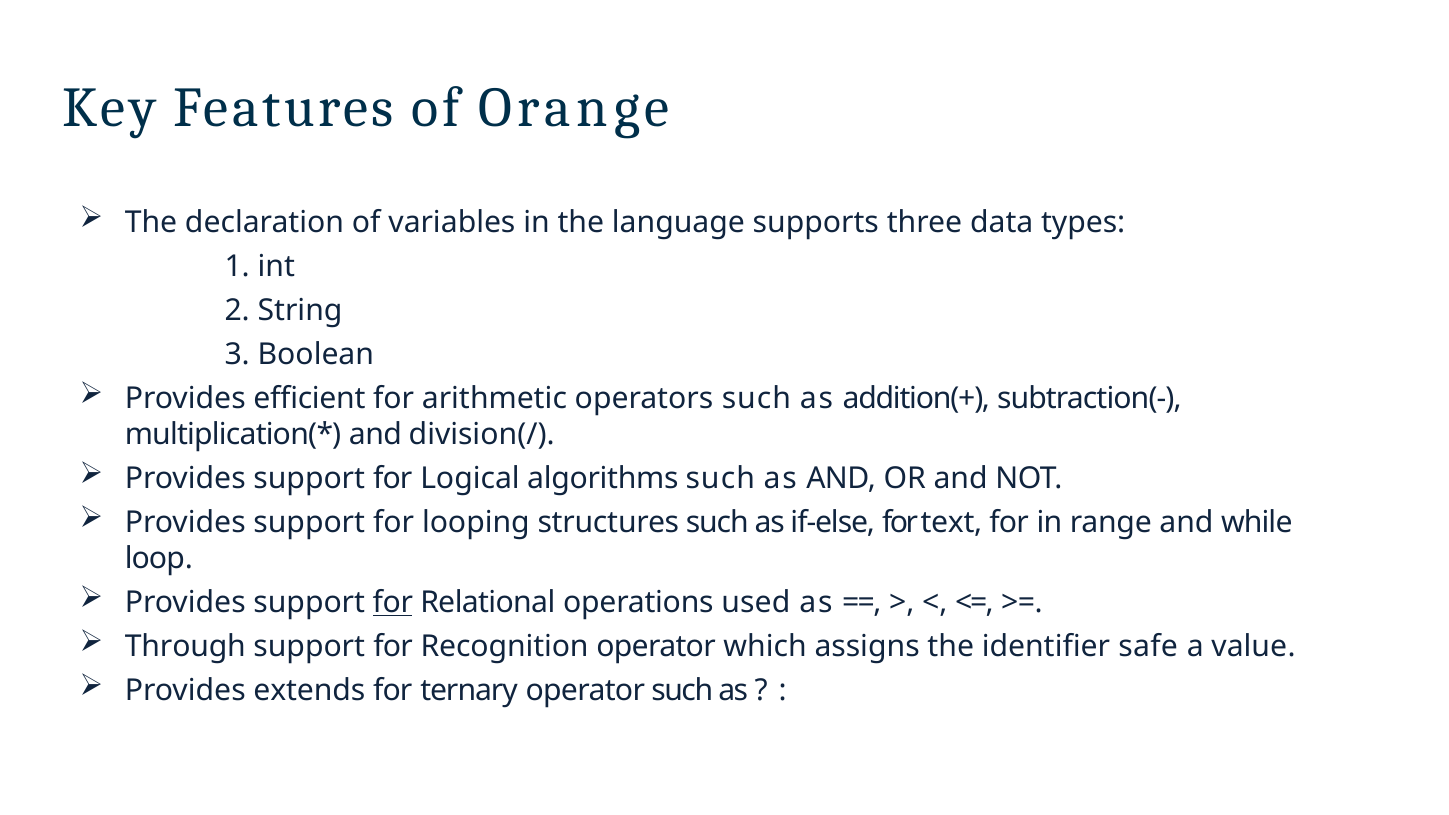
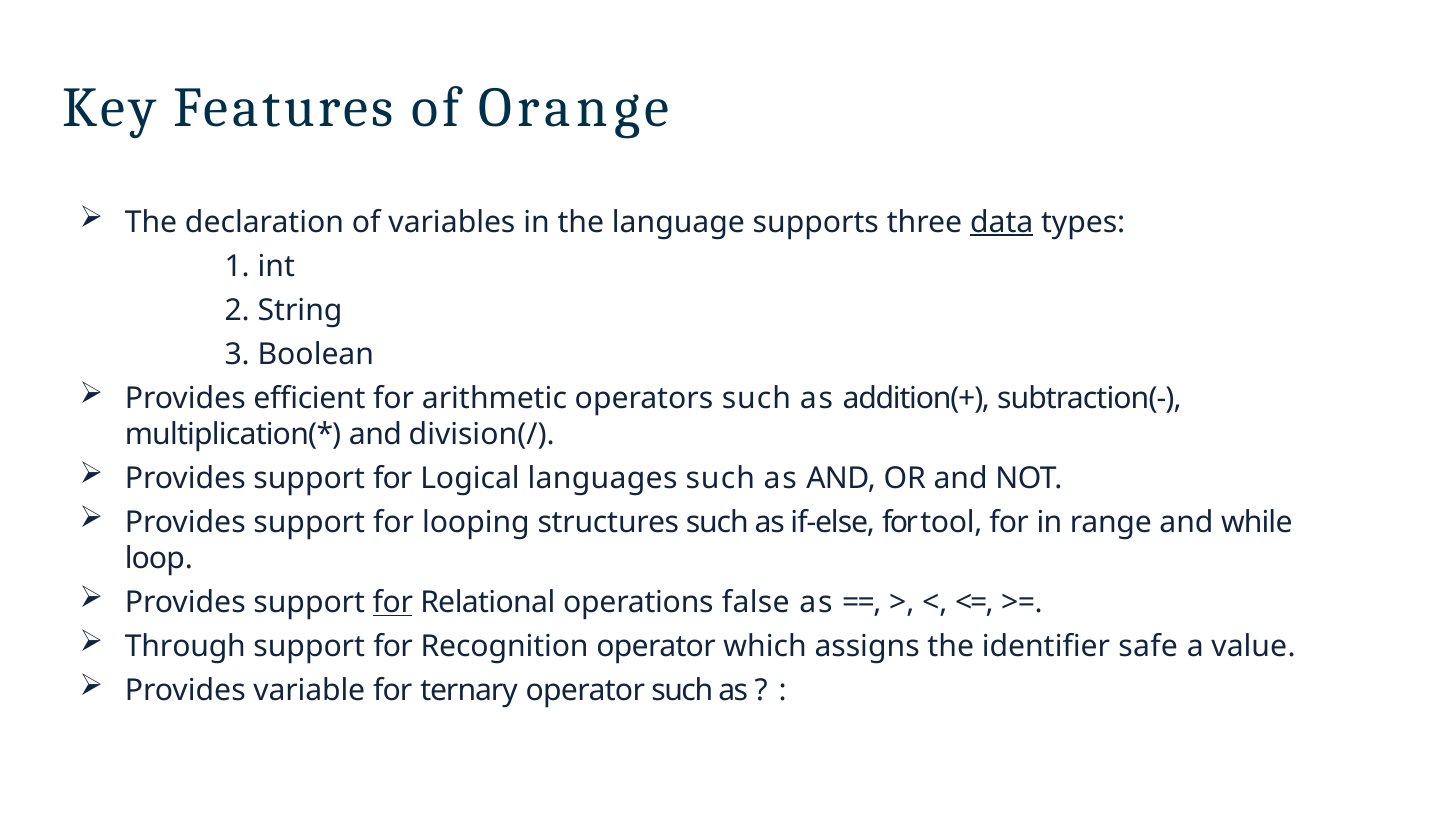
data underline: none -> present (1002, 222)
algorithms: algorithms -> languages (603, 478)
text: text -> tool (951, 522)
used: used -> false (756, 603)
extends: extends -> variable (309, 691)
